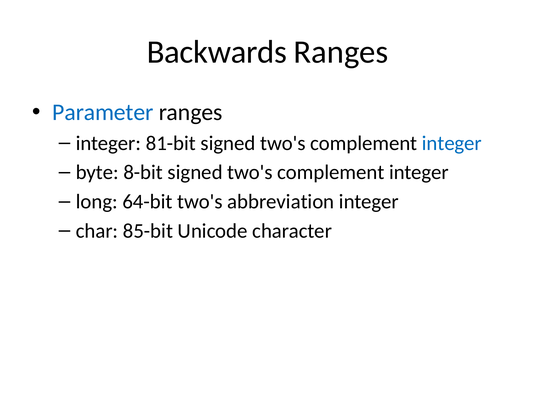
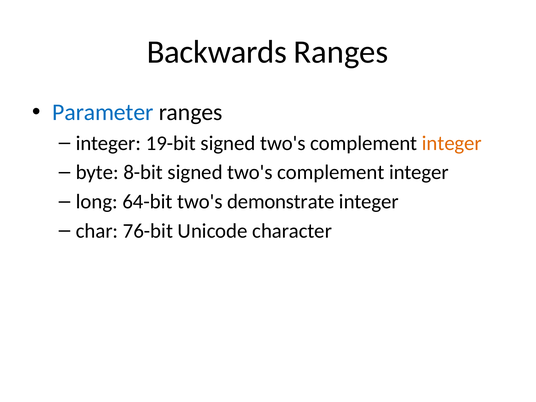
81-bit: 81-bit -> 19-bit (171, 143)
integer colour: blue -> orange (452, 143)
abbreviation: abbreviation -> demonstrate (281, 202)
85-bit: 85-bit -> 76-bit (148, 231)
